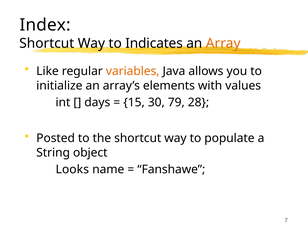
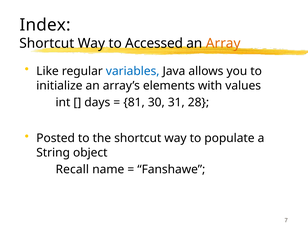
Indicates: Indicates -> Accessed (154, 43)
variables colour: orange -> blue (133, 71)
15: 15 -> 81 (134, 102)
79: 79 -> 31 (176, 102)
Looks: Looks -> Recall (72, 169)
